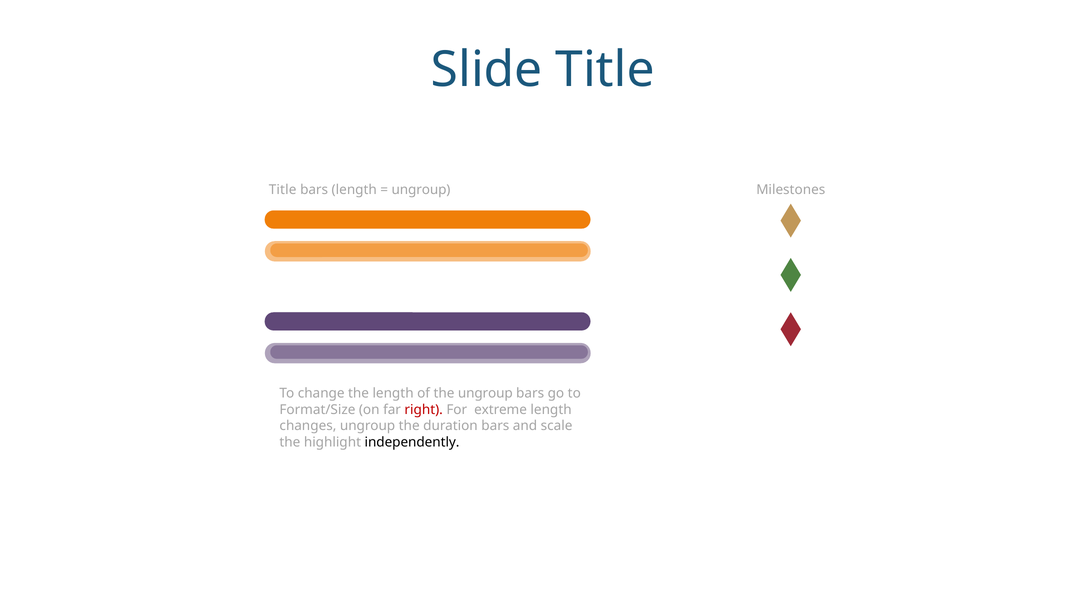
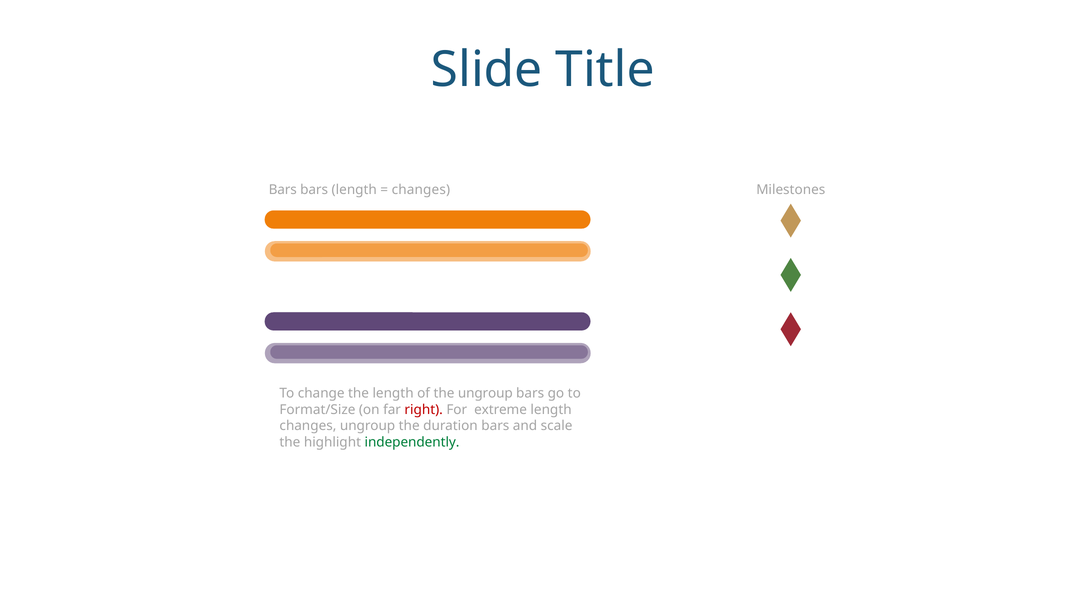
Title: Title -> Bars (283, 190)
ungroup: ungroup -> changes (421, 190)
independently colour: black -> green (412, 442)
